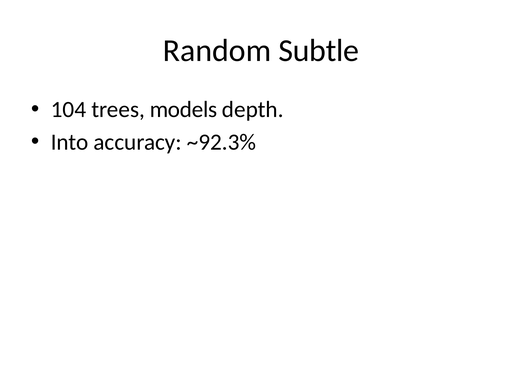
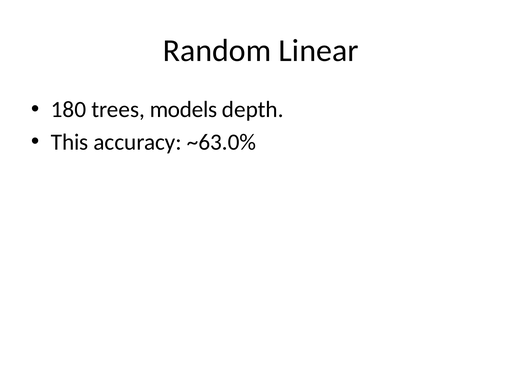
Subtle: Subtle -> Linear (319, 51)
104: 104 -> 180 (69, 110)
Into: Into -> This (70, 142)
~92.3%: ~92.3% -> ~63.0% (222, 142)
